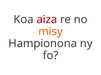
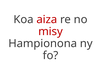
misy colour: orange -> red (50, 32)
